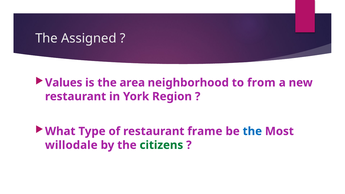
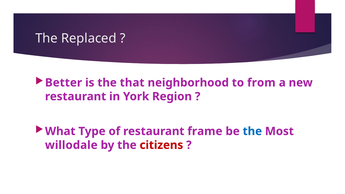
Assigned: Assigned -> Replaced (89, 38)
Values: Values -> Better (64, 83)
area: area -> that (132, 83)
citizens colour: green -> red (161, 145)
